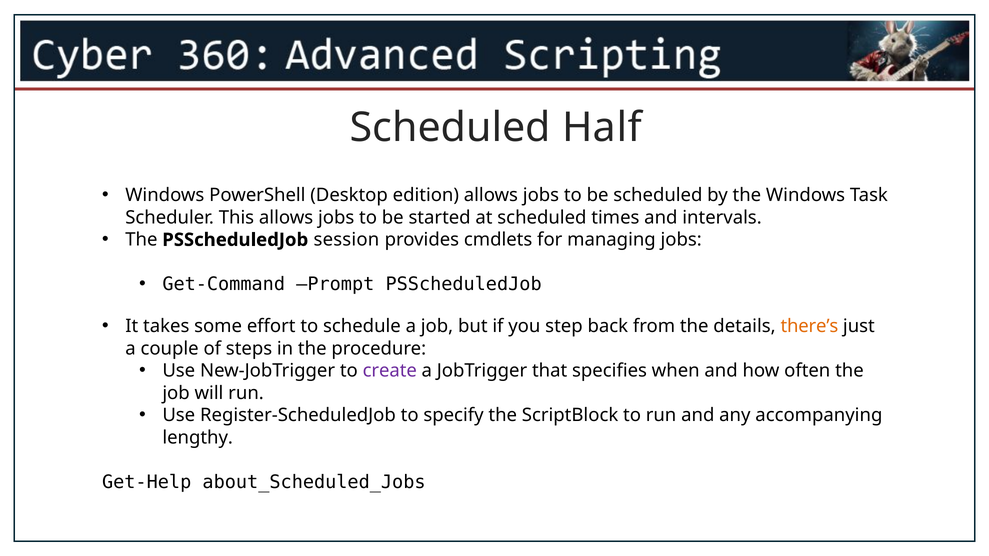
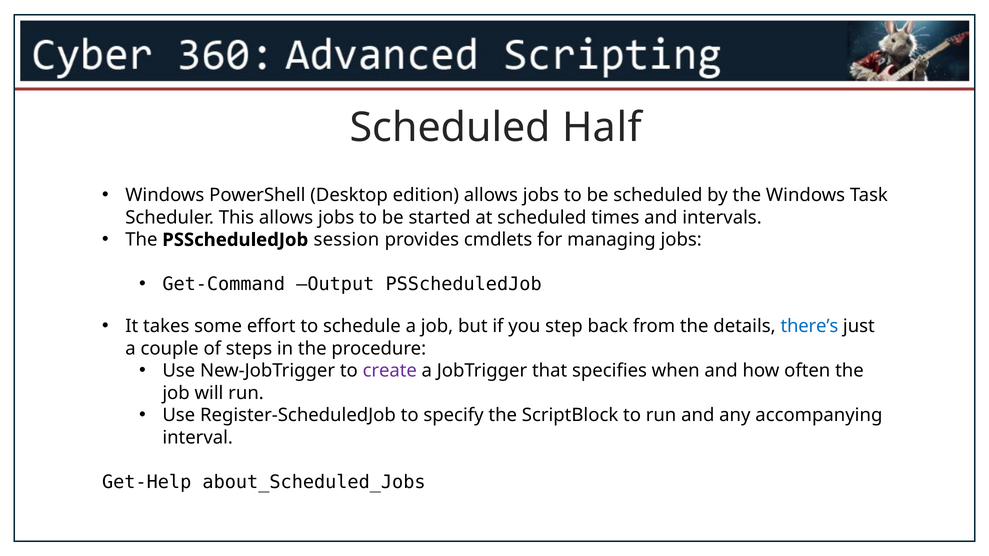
Prompt: Prompt -> Output (335, 284)
there’s colour: orange -> blue (809, 326)
lengthy: lengthy -> interval (198, 438)
